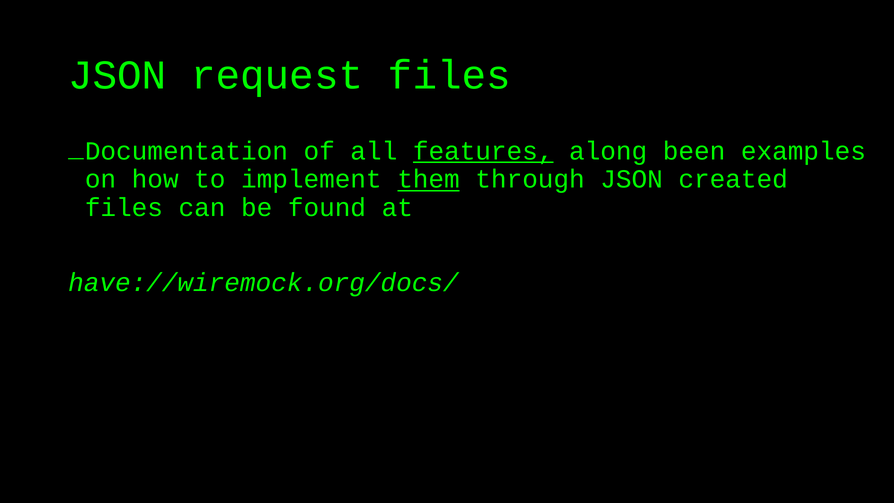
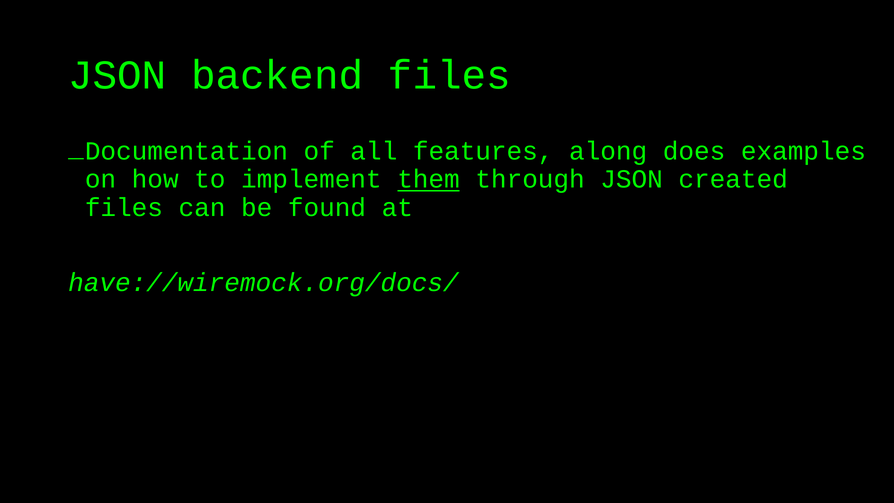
request: request -> backend (277, 75)
features underline: present -> none (483, 151)
been: been -> does (694, 151)
